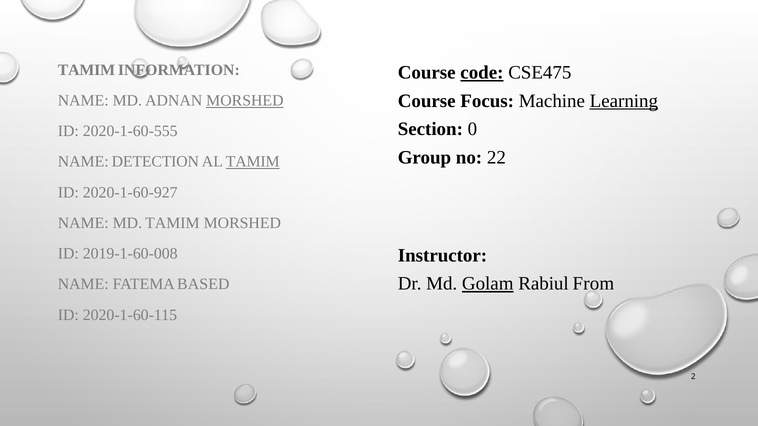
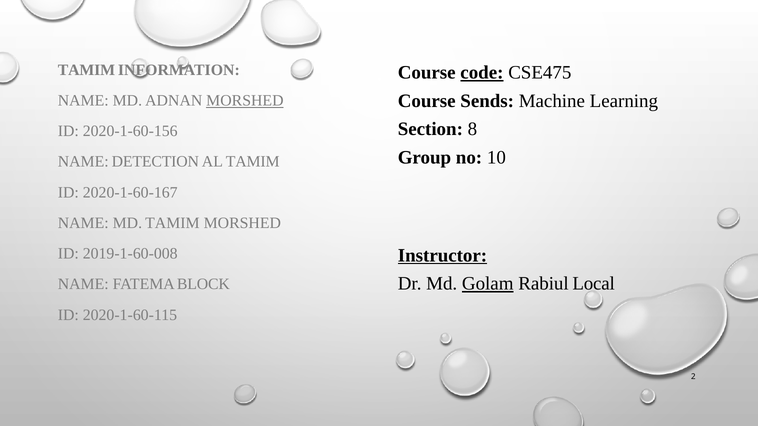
Focus: Focus -> Sends (487, 101)
Learning underline: present -> none (624, 101)
0: 0 -> 8 (472, 129)
2020-1-60-555: 2020-1-60-555 -> 2020-1-60-156 (130, 131)
22: 22 -> 10 (496, 158)
TAMIM underline: present -> none (253, 162)
2020-1-60-927: 2020-1-60-927 -> 2020-1-60-167 (130, 193)
Instructor underline: none -> present (442, 255)
From: From -> Local (594, 284)
BASED: BASED -> BLOCK (203, 284)
